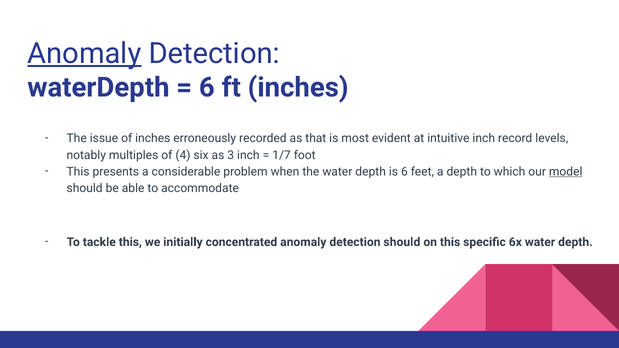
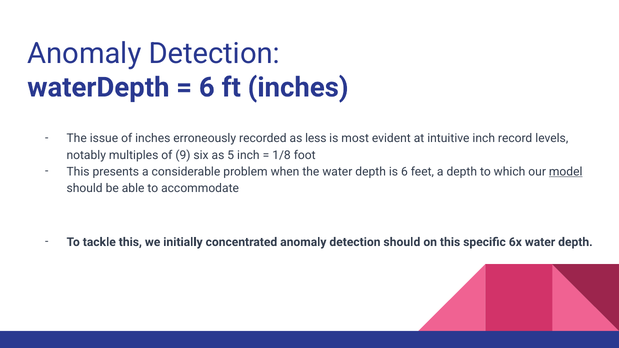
Anomaly underline: present -> none (84, 54)
that: that -> less (316, 139)
4: 4 -> 9 (183, 155)
3: 3 -> 5 (231, 155)
1/7: 1/7 -> 1/8 (282, 155)
